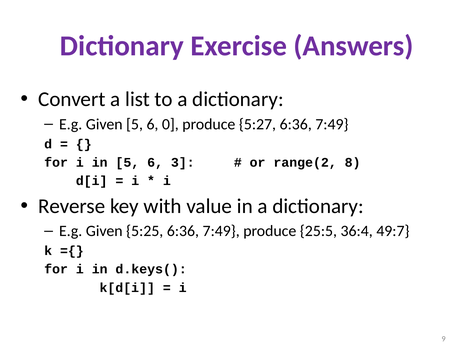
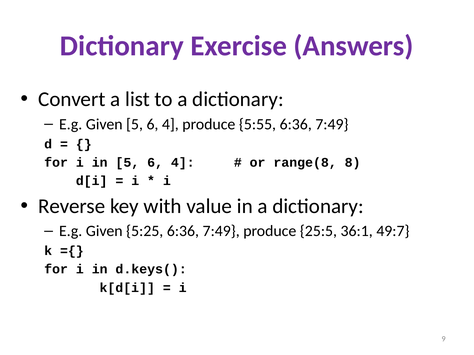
Given 5 6 0: 0 -> 4 (170, 124)
5:27: 5:27 -> 5:55 (257, 124)
in 5 6 3: 3 -> 4 (183, 163)
range(2: range(2 -> range(8 (305, 163)
36:4: 36:4 -> 36:1 (357, 231)
